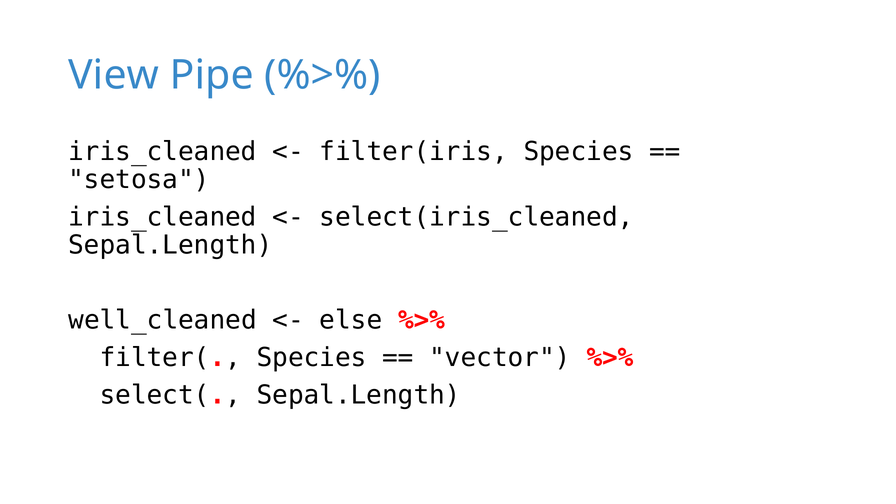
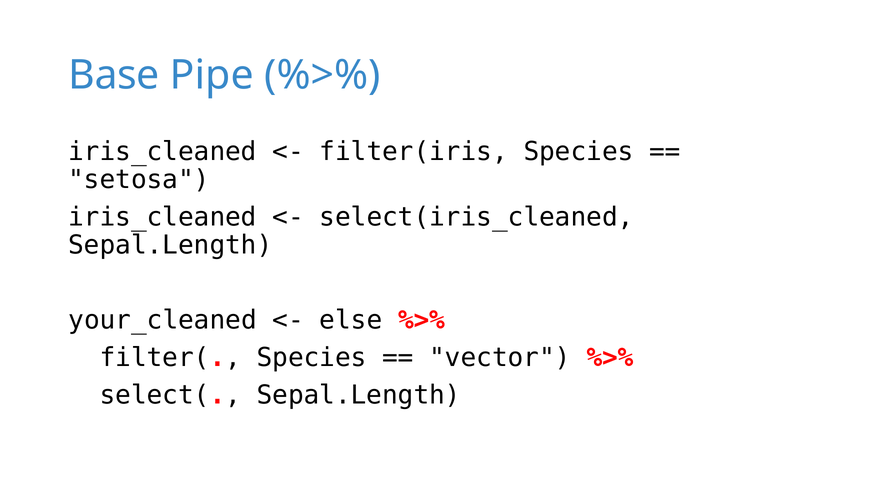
View: View -> Base (114, 75)
well_cleaned: well_cleaned -> your_cleaned (163, 320)
